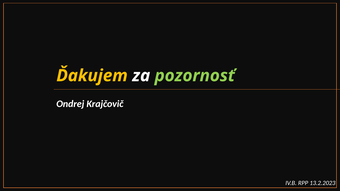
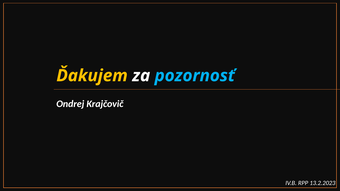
pozornosť colour: light green -> light blue (195, 76)
